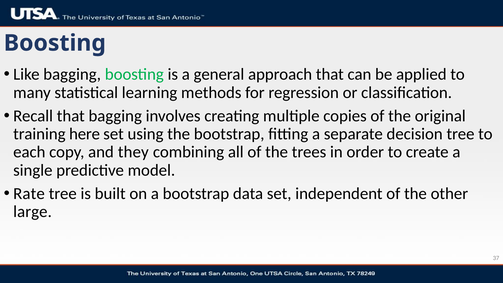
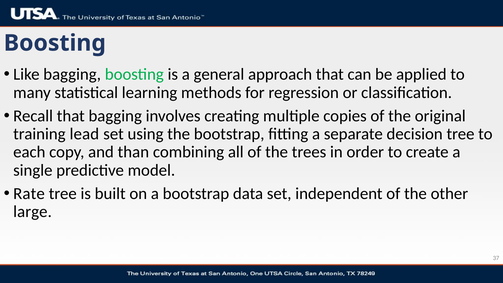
here: here -> lead (84, 134)
they: they -> than (133, 152)
